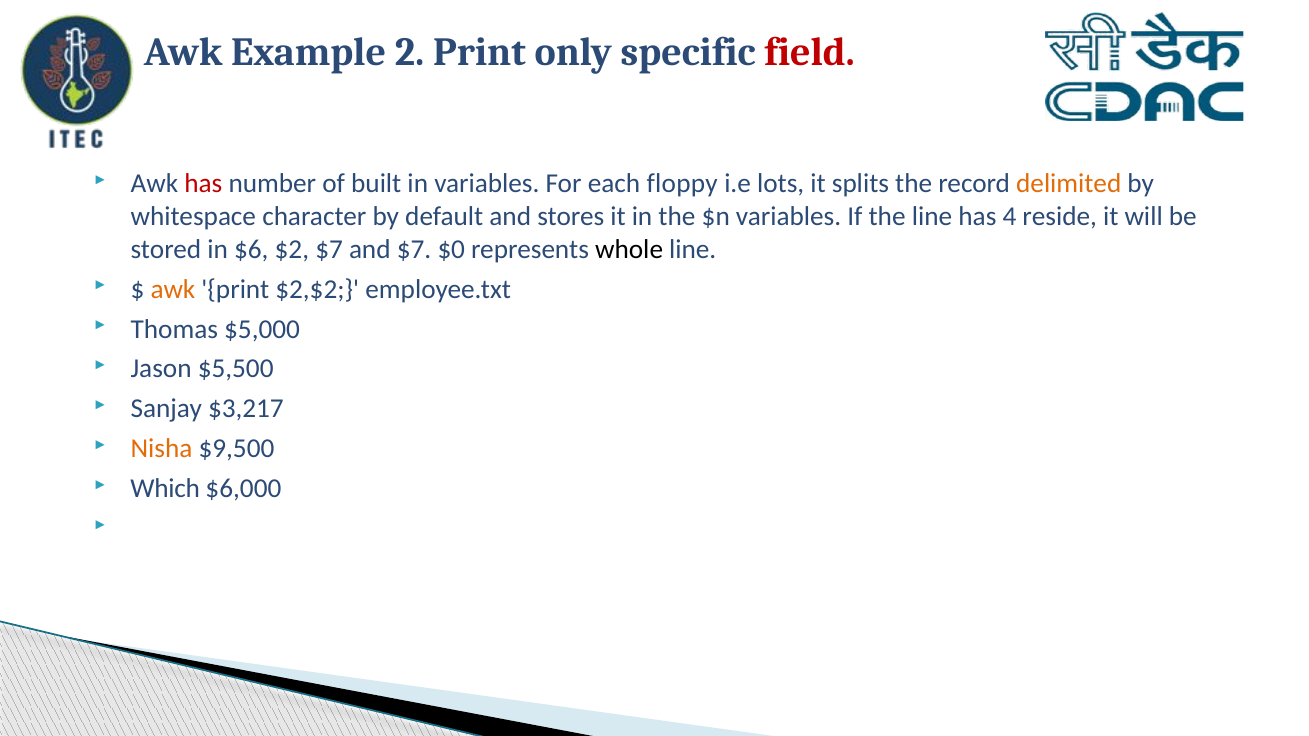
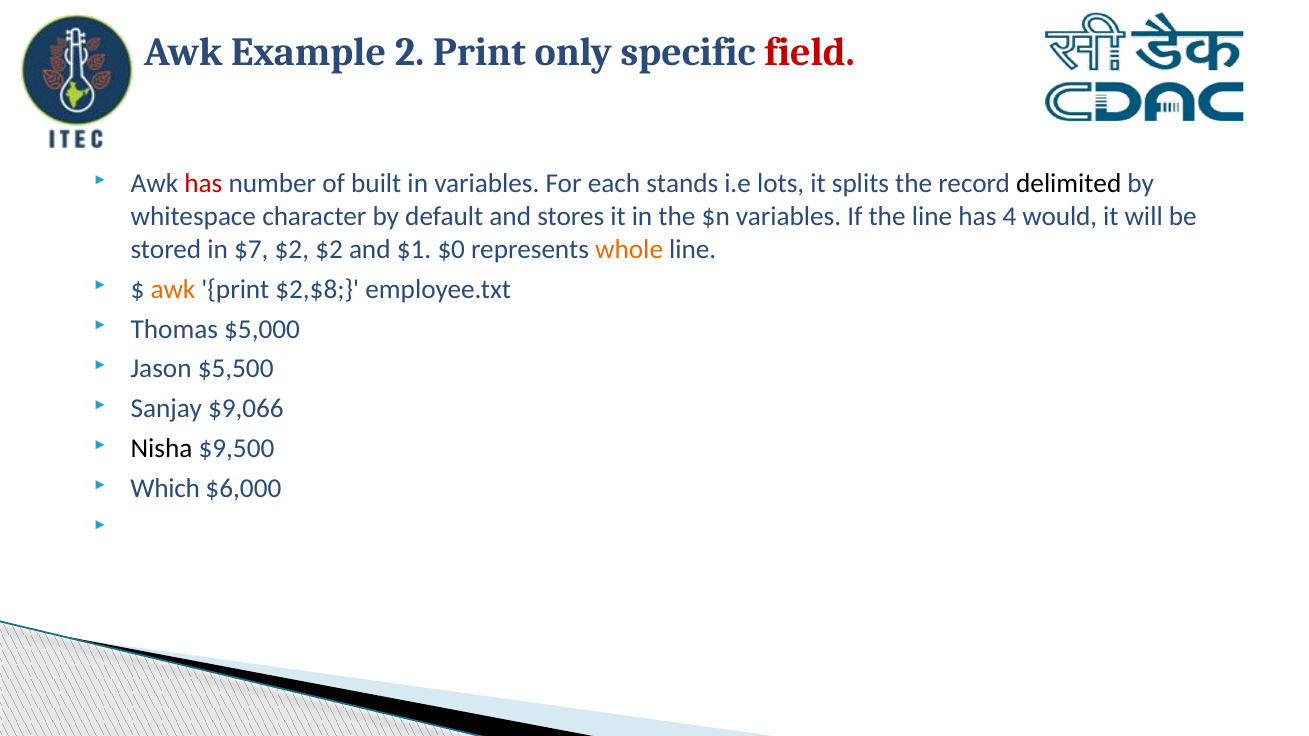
floppy: floppy -> stands (682, 184)
delimited colour: orange -> black (1069, 184)
reside: reside -> would (1060, 216)
$6: $6 -> $7 (251, 249)
$2 $7: $7 -> $2 (329, 249)
and $7: $7 -> $1 (414, 249)
whole colour: black -> orange (629, 249)
$2,$2: $2,$2 -> $2,$8 (317, 289)
$3,217: $3,217 -> $9,066 (246, 409)
Nisha colour: orange -> black (162, 449)
